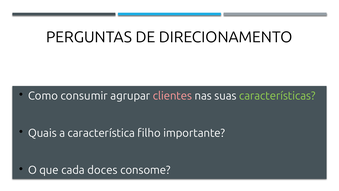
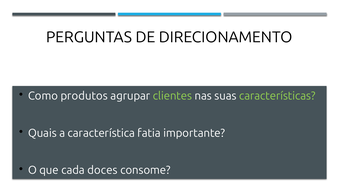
consumir: consumir -> produtos (84, 96)
clientes colour: pink -> light green (172, 96)
filho: filho -> fatia (149, 133)
